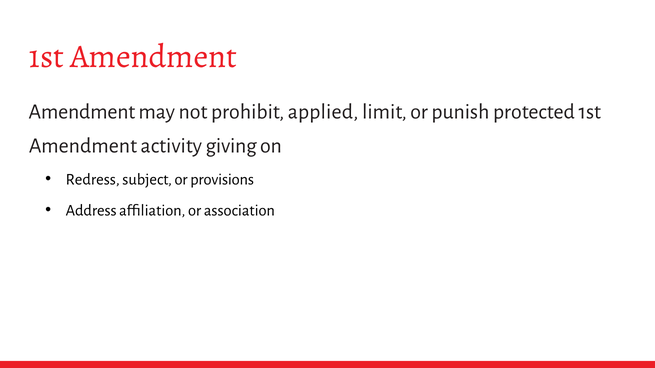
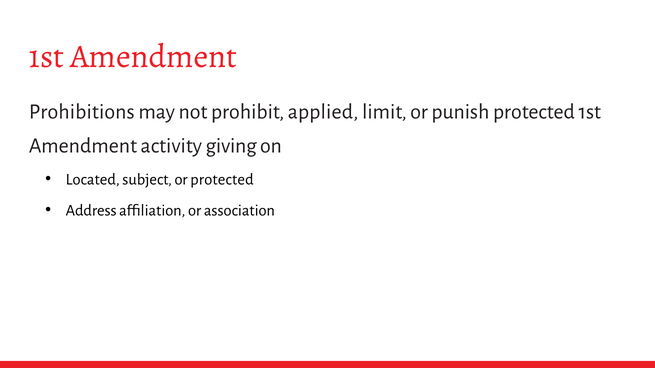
Amendment: Amendment -> Prohibitions (82, 112)
Redress: Redress -> Located (93, 179)
or provisions: provisions -> protected (222, 179)
